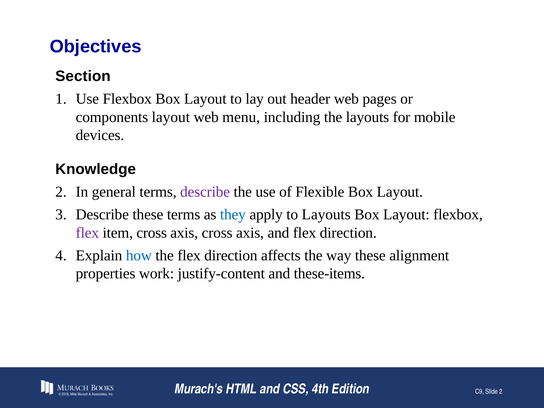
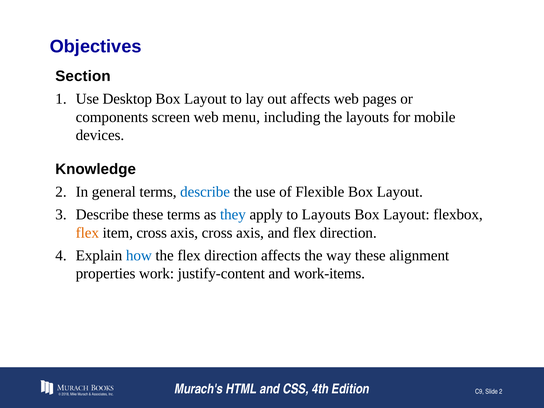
Use Flexbox: Flexbox -> Desktop (127, 99)
out header: header -> affects (310, 99)
components layout: layout -> screen (171, 117)
describe colour: purple -> blue (205, 192)
flex colour: purple -> orange (87, 233)
these-items: these-items -> work-items (329, 274)
